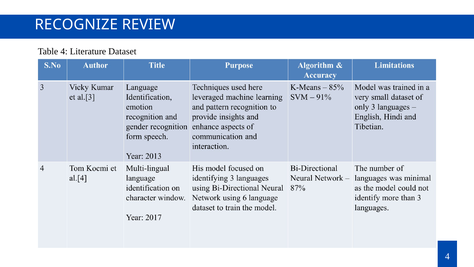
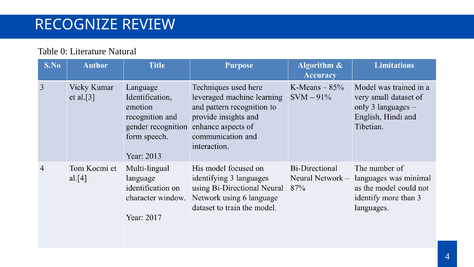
Table 4: 4 -> 0 (64, 51)
Dataset: Dataset -> Natural (122, 51)
